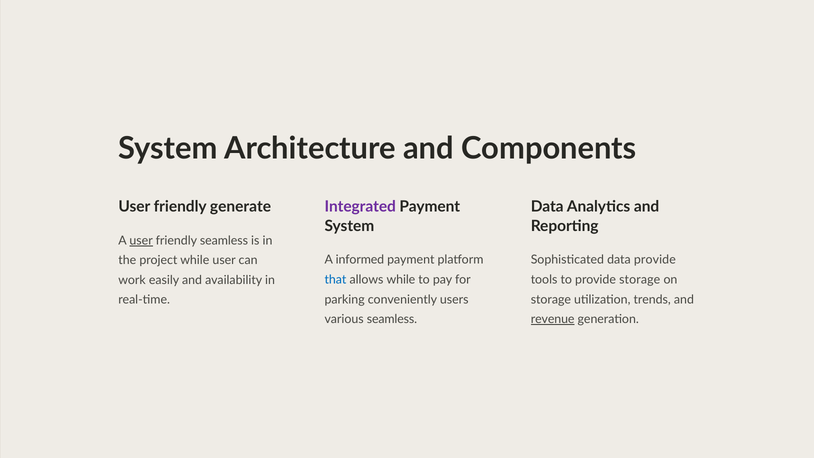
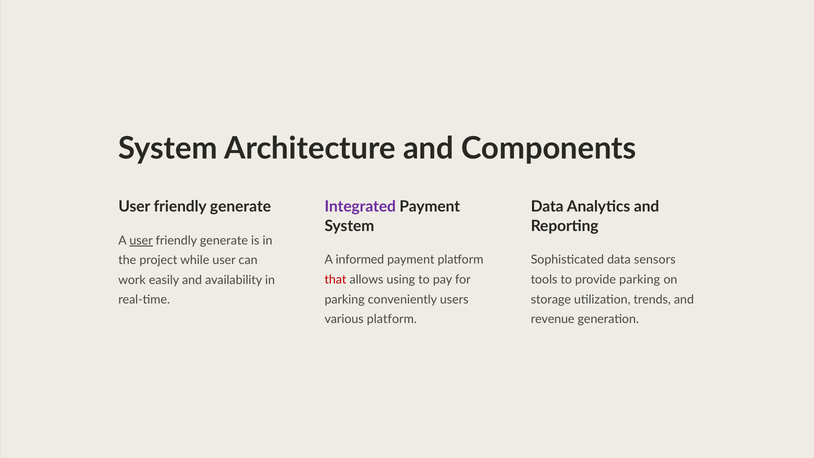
seamless: seamless -> generate (224, 241)
data provide: provide -> sensors (655, 260)
that colour: blue -> red (335, 280)
allows while: while -> using (401, 280)
provide storage: storage -> parking (640, 280)
various seamless: seamless -> platform (392, 319)
revenue underline: present -> none (553, 319)
